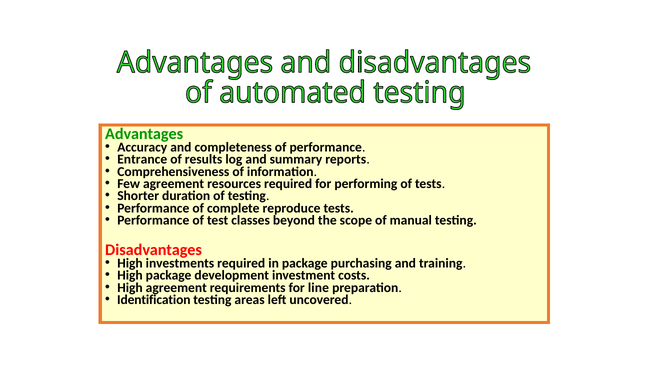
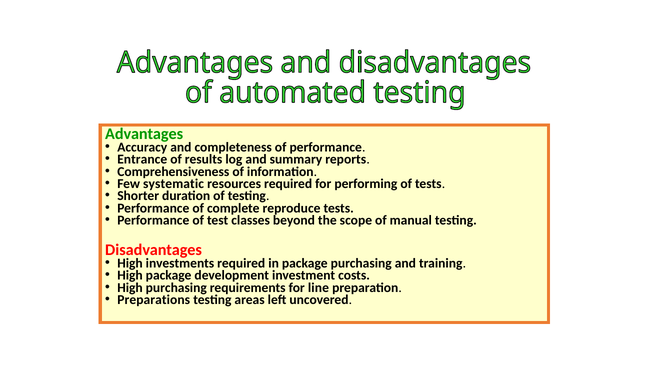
Few agreement: agreement -> systematic (174, 184)
High agreement: agreement -> purchasing (176, 287)
Identification: Identification -> Preparations (154, 299)
